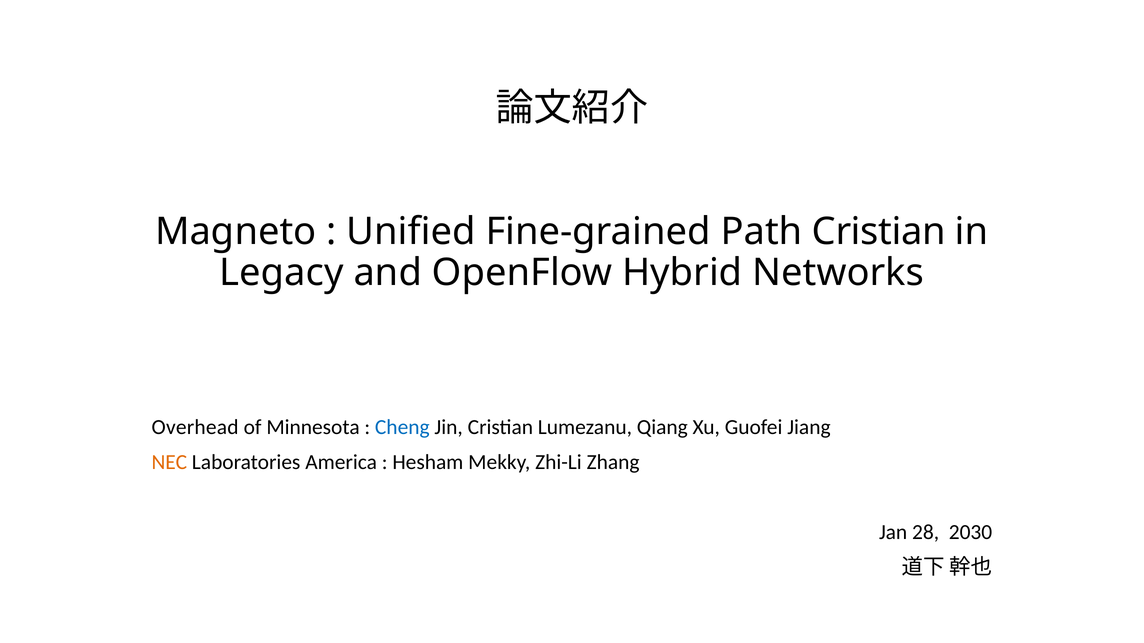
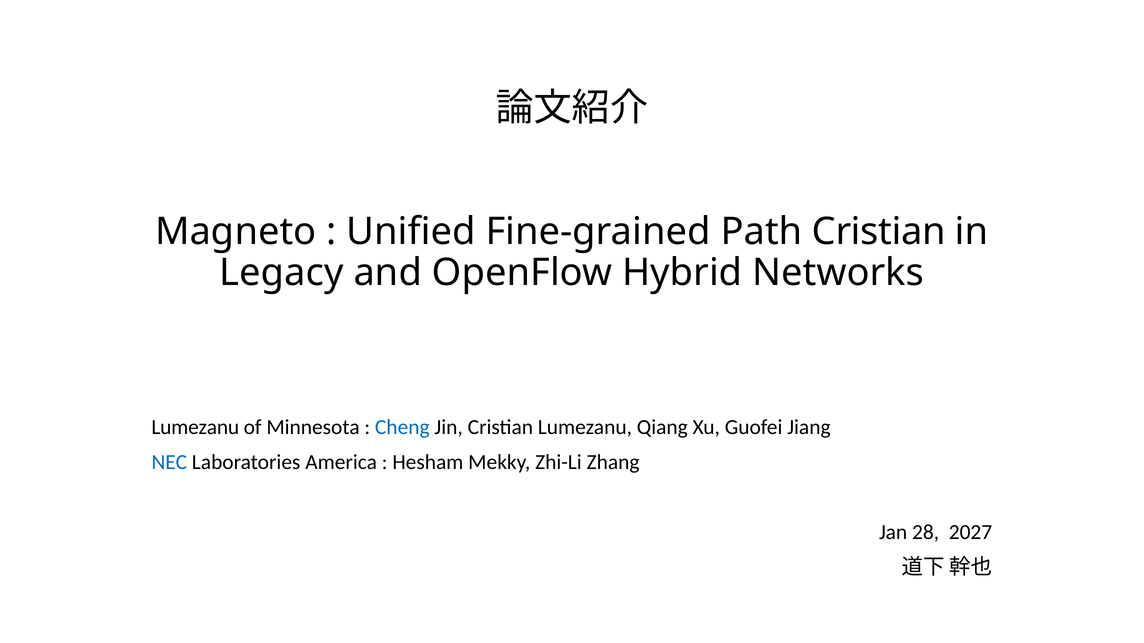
Overhead: Overhead -> Lumezanu (195, 427)
NEC colour: orange -> blue (169, 463)
2030: 2030 -> 2027 (970, 533)
